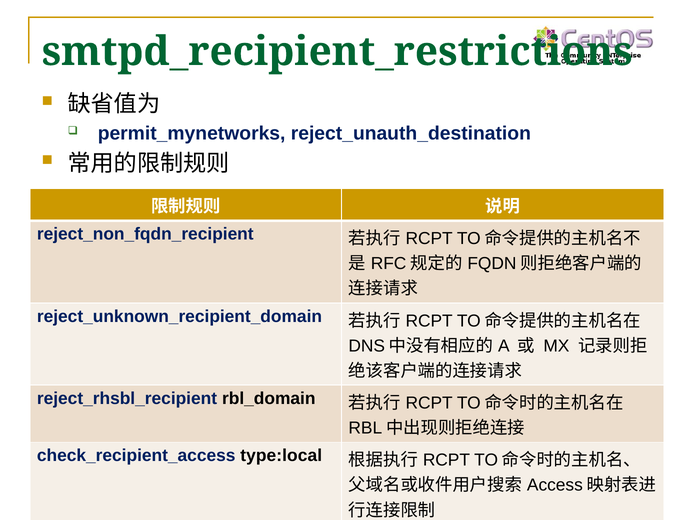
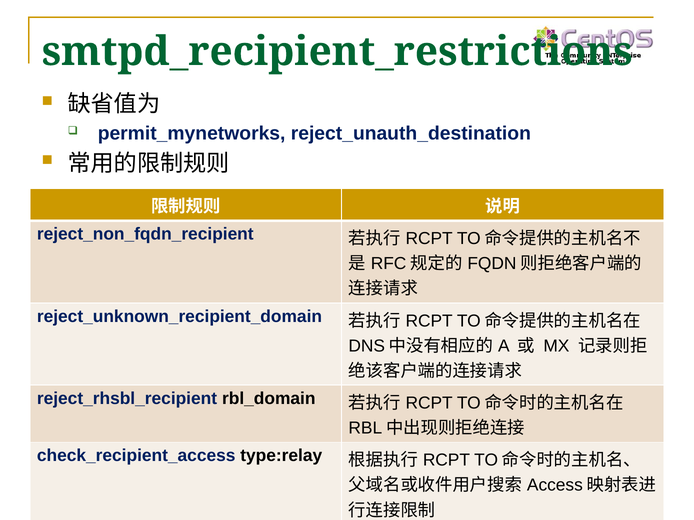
type:local: type:local -> type:relay (281, 456)
